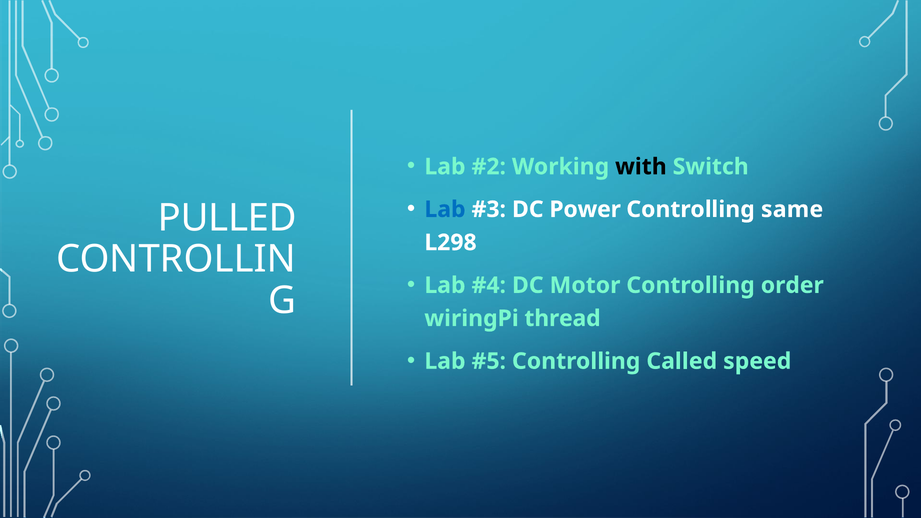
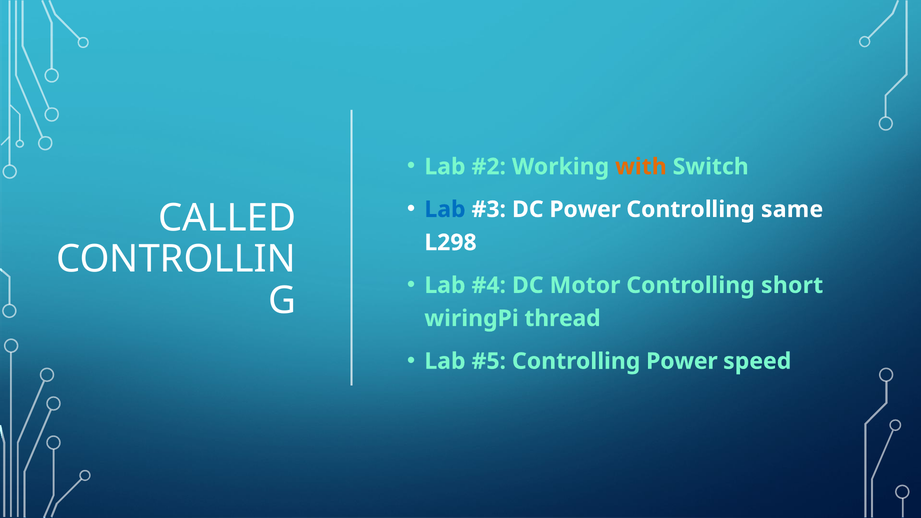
with colour: black -> orange (641, 167)
PULLED: PULLED -> CALLED (227, 218)
order: order -> short (792, 285)
Controlling Called: Called -> Power (682, 361)
